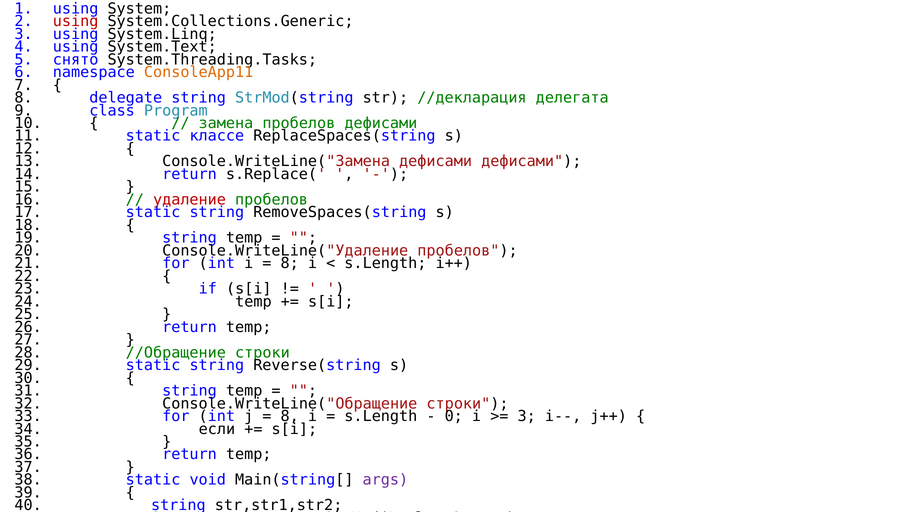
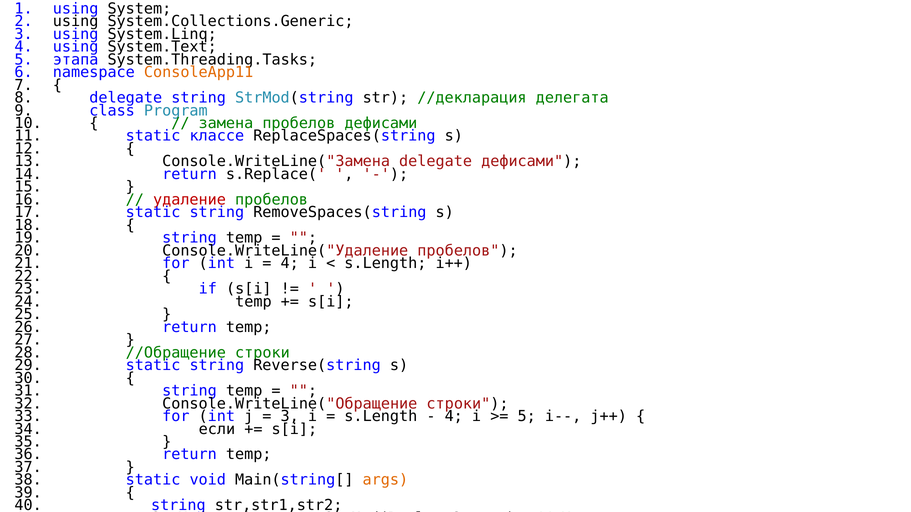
using colour: red -> black (76, 21)
снято: снято -> этапа (76, 60)
Console.WriteLine("Замена дефисами: дефисами -> delegate (436, 162)
8: 8 -> 4 (290, 264)
8: 8 -> 3 (290, 417)
0: 0 -> 4 (454, 417)
3: 3 -> 5 (527, 417)
args colour: purple -> orange (385, 480)
